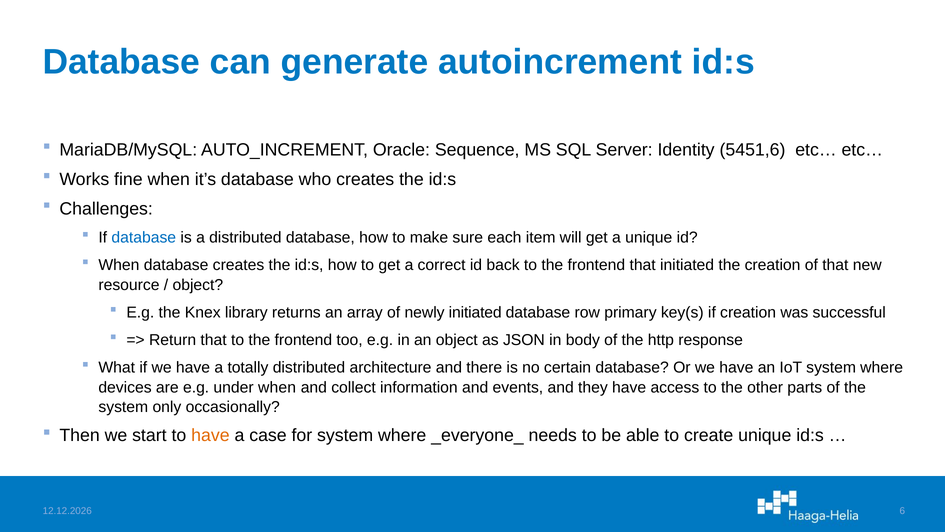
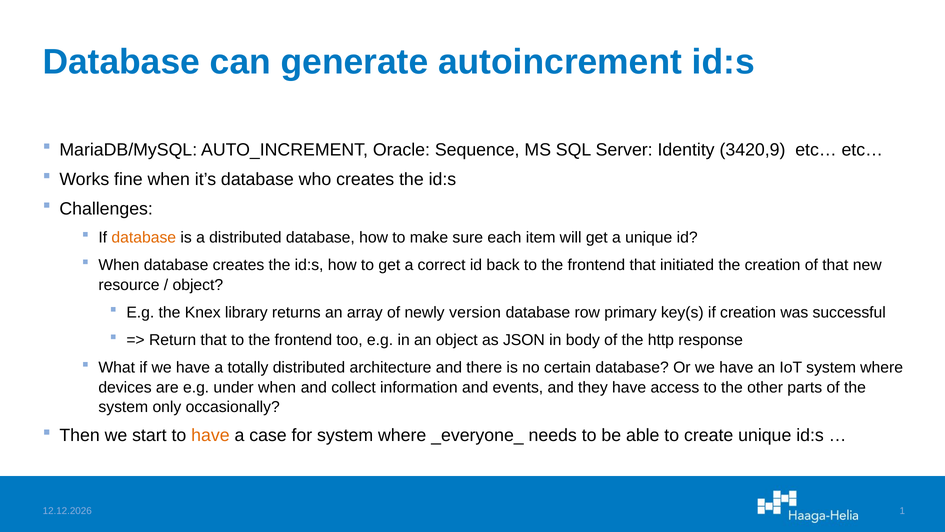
5451,6: 5451,6 -> 3420,9 (753, 150)
database colour: blue -> orange (144, 237)
newly initiated: initiated -> version (475, 312)
6: 6 -> 1 (902, 510)
